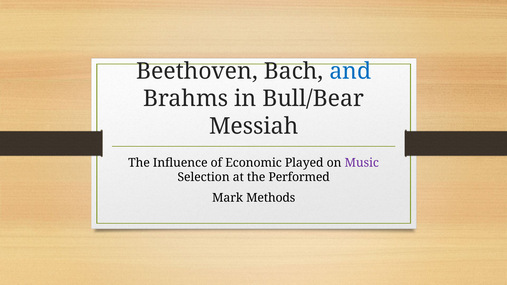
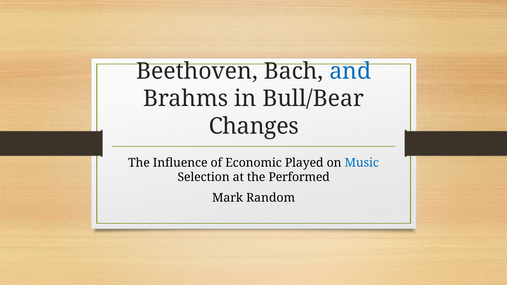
Messiah: Messiah -> Changes (254, 126)
Music colour: purple -> blue (362, 163)
Methods: Methods -> Random (271, 198)
